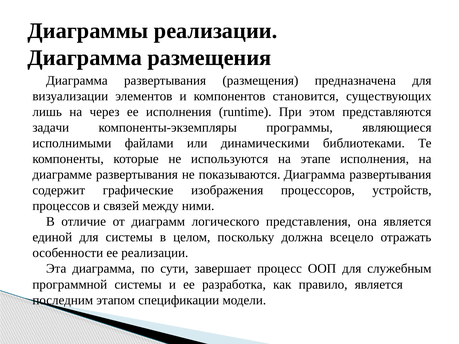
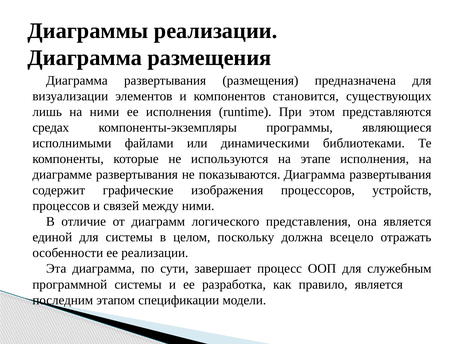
на через: через -> ними (105, 112)
задачи: задачи -> средах (51, 128)
